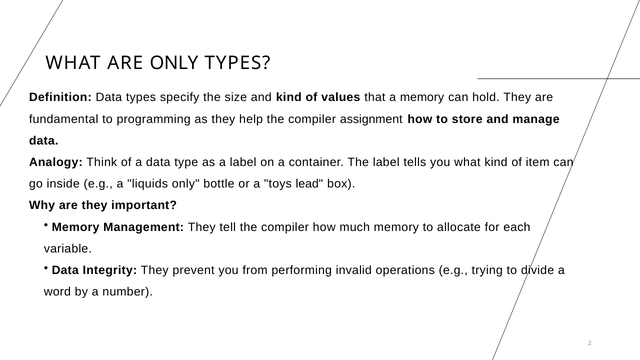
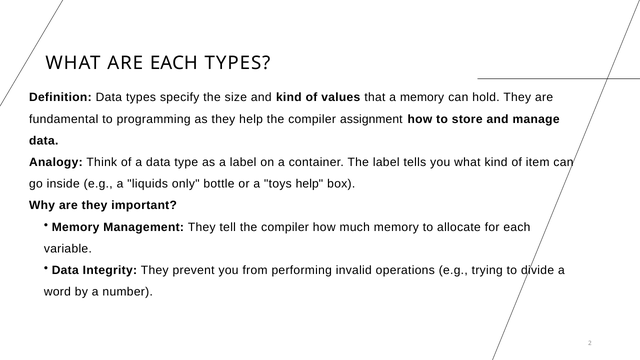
ARE ONLY: ONLY -> EACH (174, 63)
toys lead: lead -> help (309, 184)
